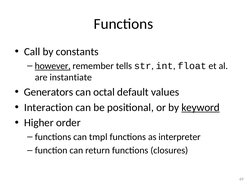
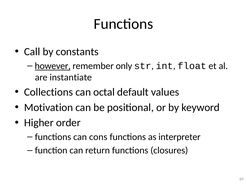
tells: tells -> only (124, 66)
Generators: Generators -> Collections (49, 92)
Interaction: Interaction -> Motivation (49, 108)
keyword underline: present -> none (201, 108)
tmpl: tmpl -> cons (98, 137)
